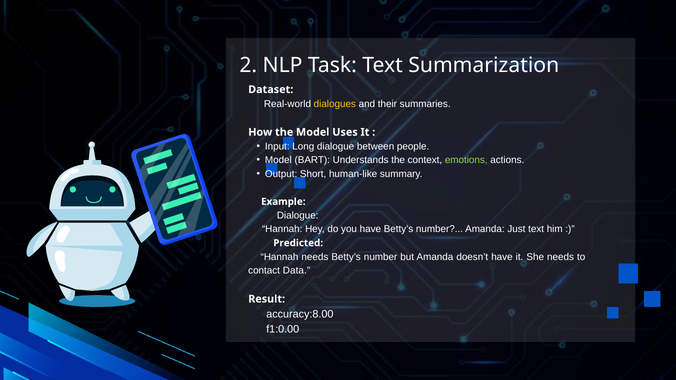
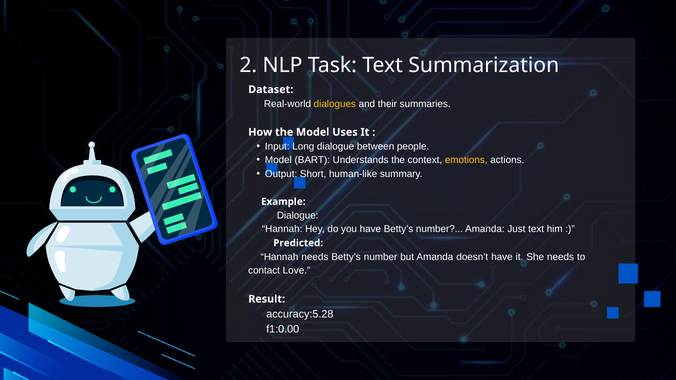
emotions colour: light green -> yellow (466, 160)
Data: Data -> Love (297, 271)
accuracy:8.00: accuracy:8.00 -> accuracy:5.28 (300, 314)
